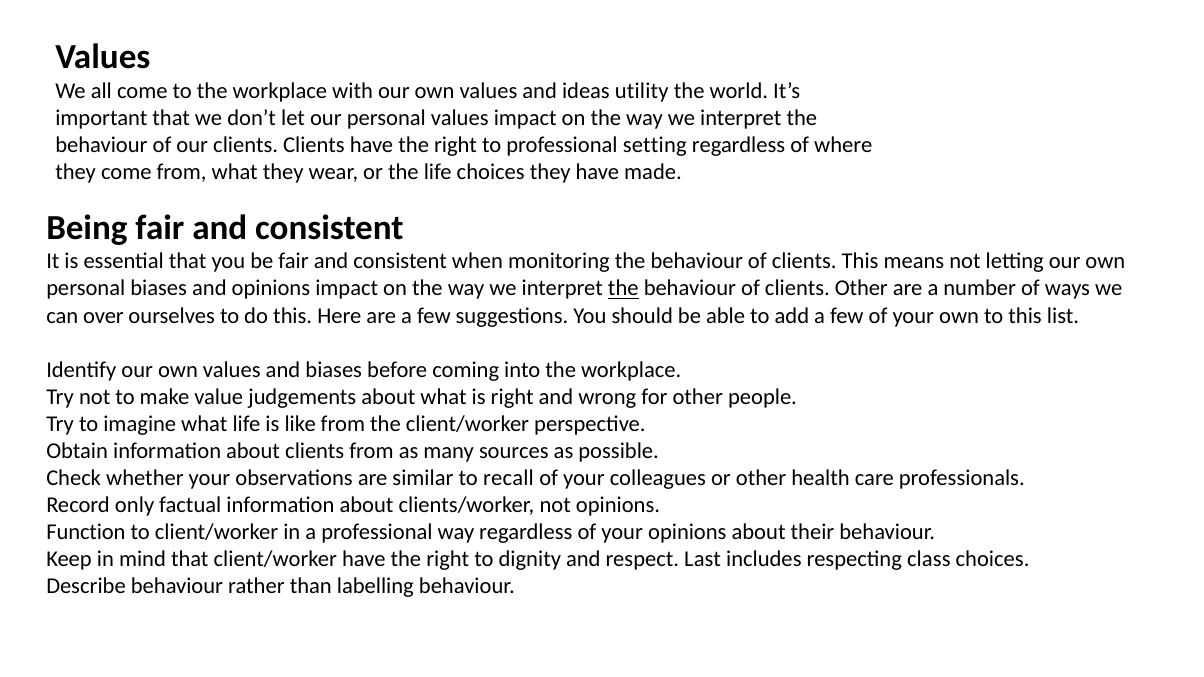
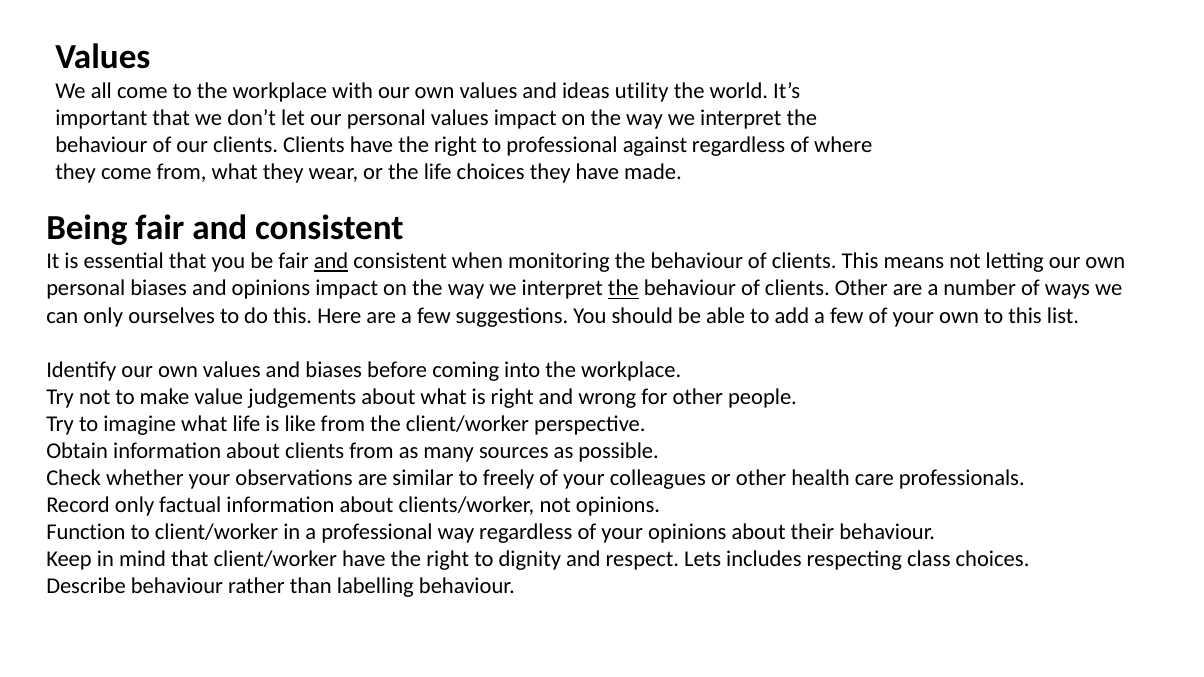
setting: setting -> against (655, 145)
and underline: none -> present (331, 262)
can over: over -> only (103, 316)
recall: recall -> freely (509, 478)
Last: Last -> Lets (703, 560)
